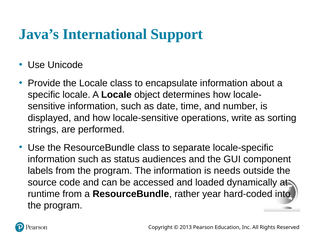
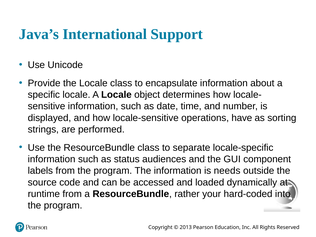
write: write -> have (242, 118)
year: year -> your (212, 194)
